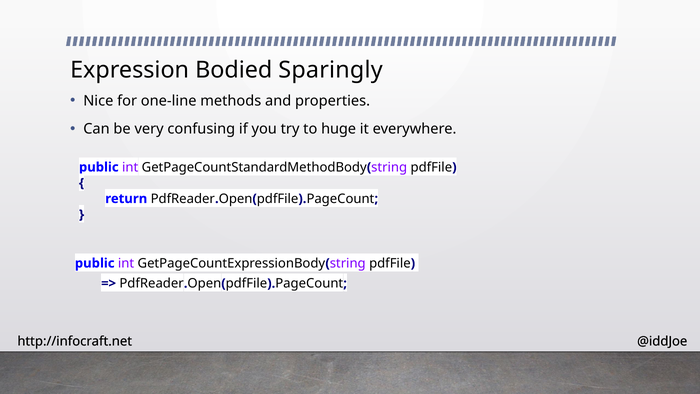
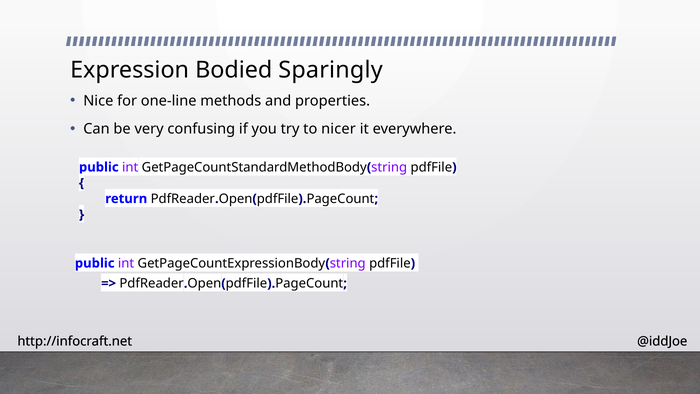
huge: huge -> nicer (338, 129)
